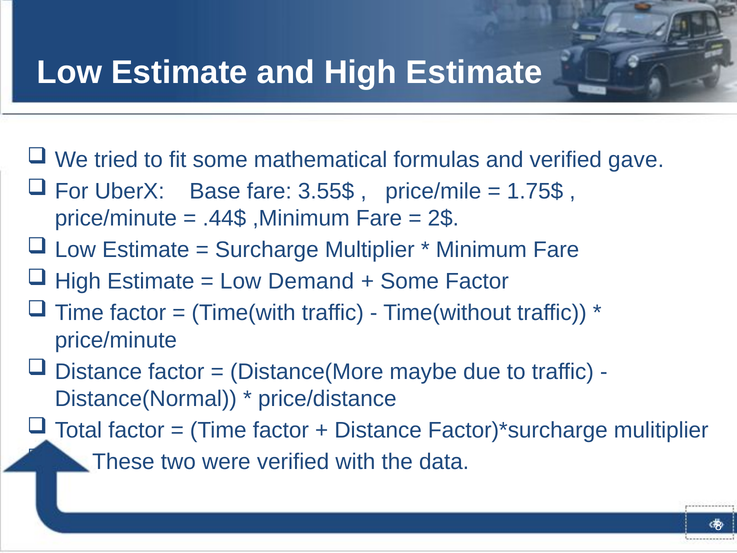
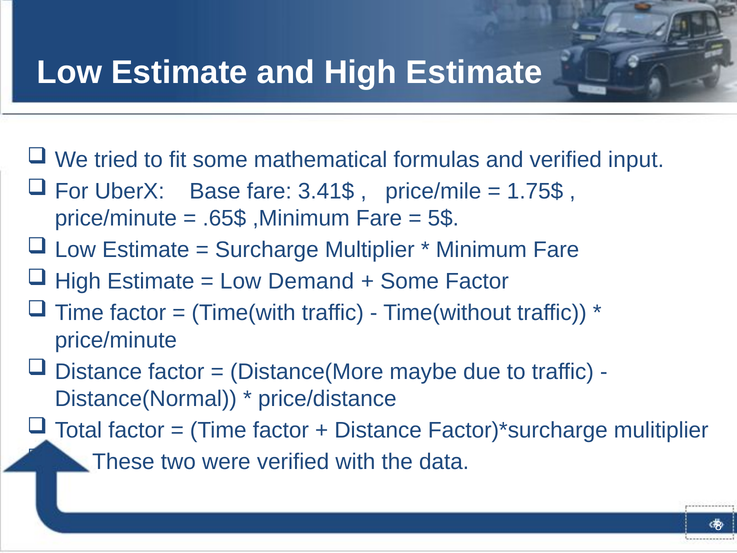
gave: gave -> input (636, 160)
3.55$: 3.55$ -> 3.41$ (326, 191)
.44$: .44$ -> .65$ (224, 218)
2$: 2$ -> 5$ (443, 218)
